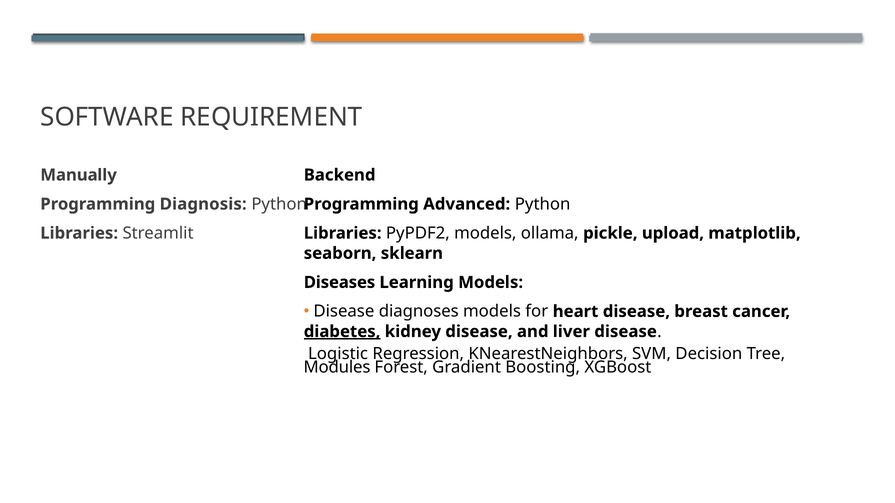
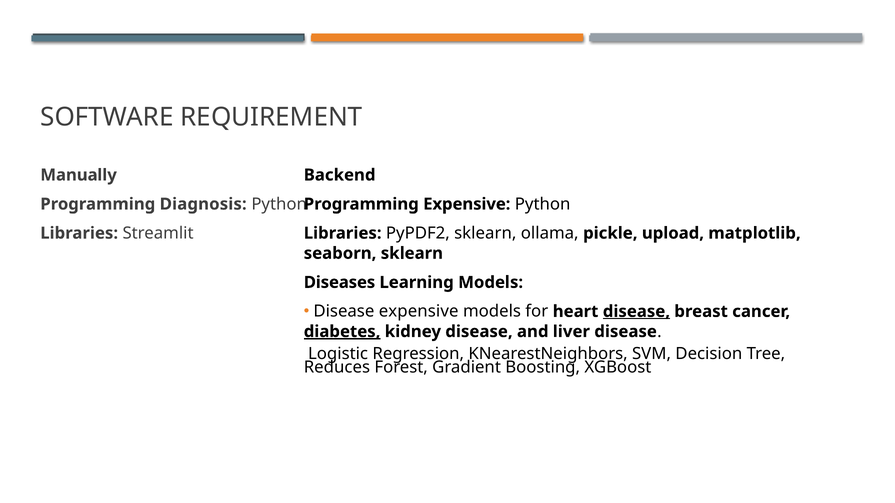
Programming Advanced: Advanced -> Expensive (467, 204)
PyPDF2 models: models -> sklearn (485, 233)
Disease diagnoses: diagnoses -> expensive (419, 312)
disease underline: none -> present (636, 312)
Modules: Modules -> Reduces (337, 367)
